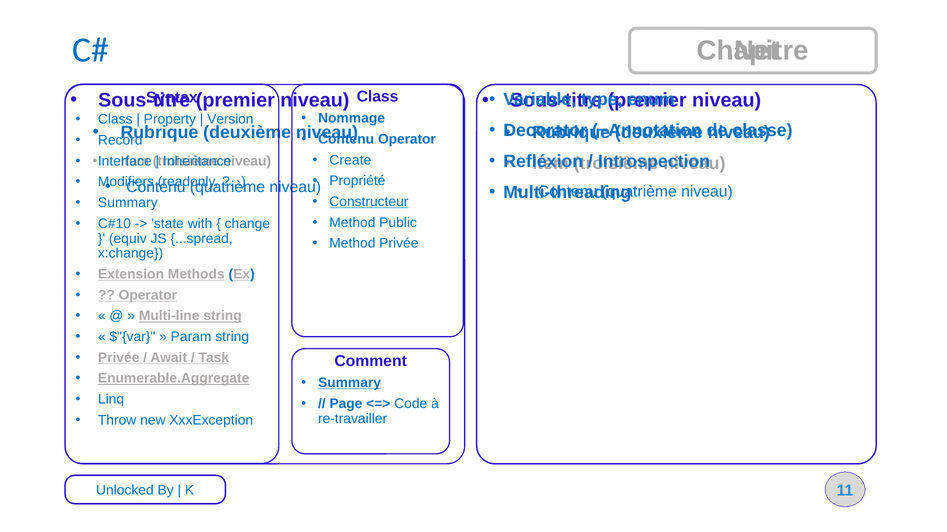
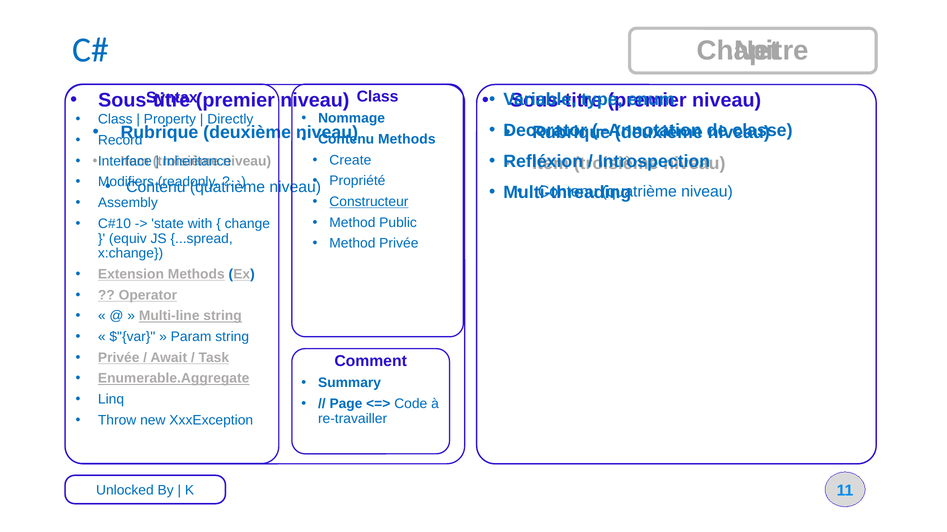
Version: Version -> Directly (230, 120)
Operator: Operator -> Methods (407, 139)
Summary: Summary -> Assembly (128, 203)
Summary underline: present -> none (350, 383)
